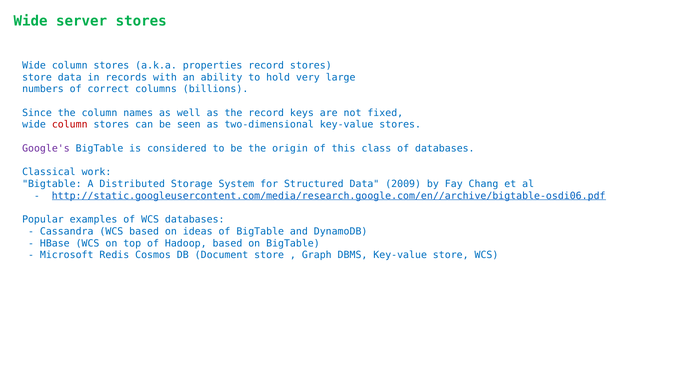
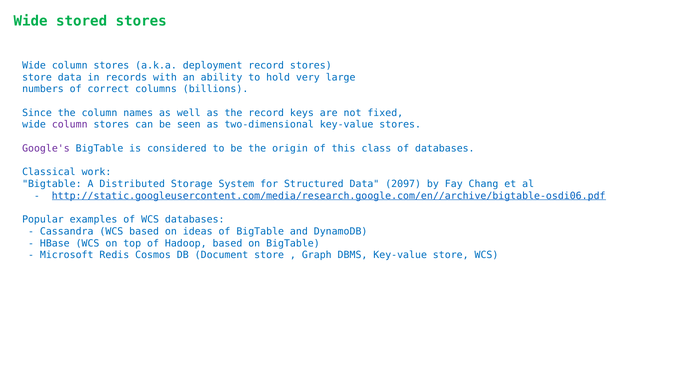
server: server -> stored (82, 21)
properties: properties -> deployment (213, 65)
column colour: red -> purple (70, 125)
2009: 2009 -> 2097 (403, 184)
